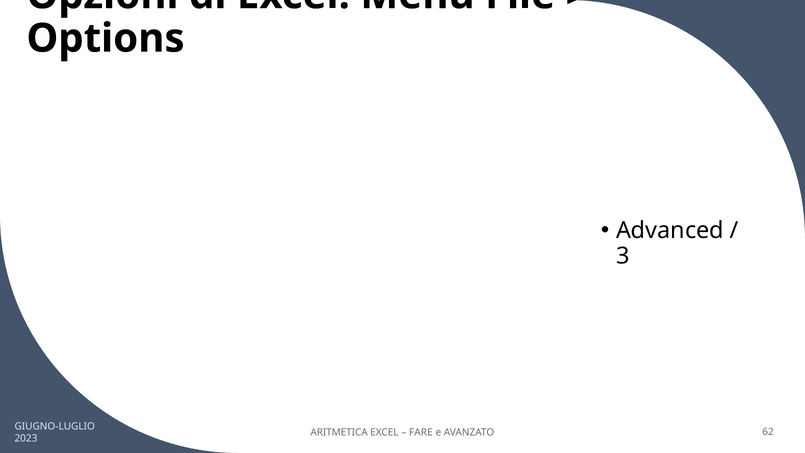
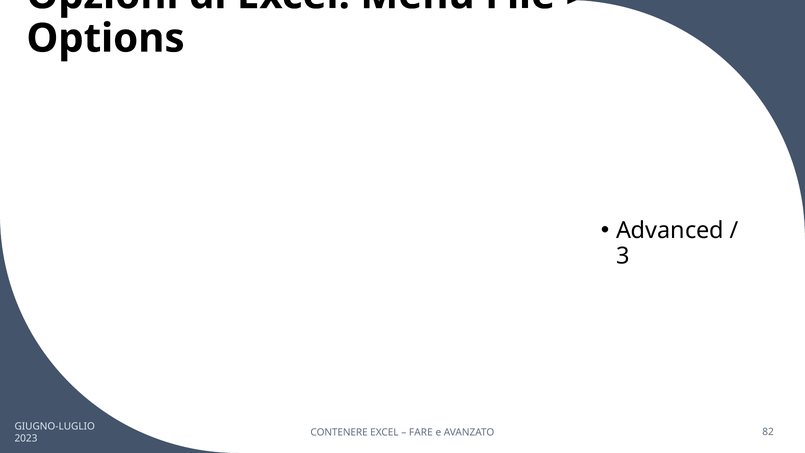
ARITMETICA: ARITMETICA -> CONTENERE (339, 432)
62: 62 -> 82 (768, 432)
